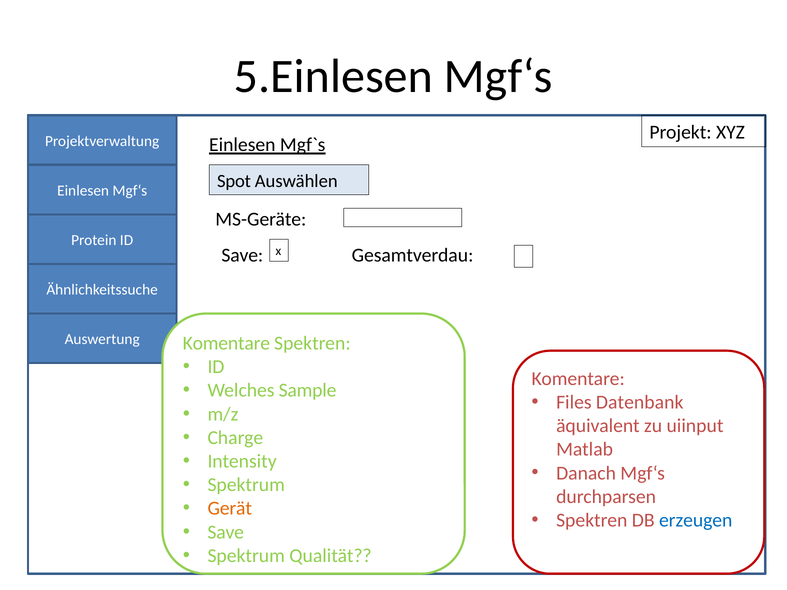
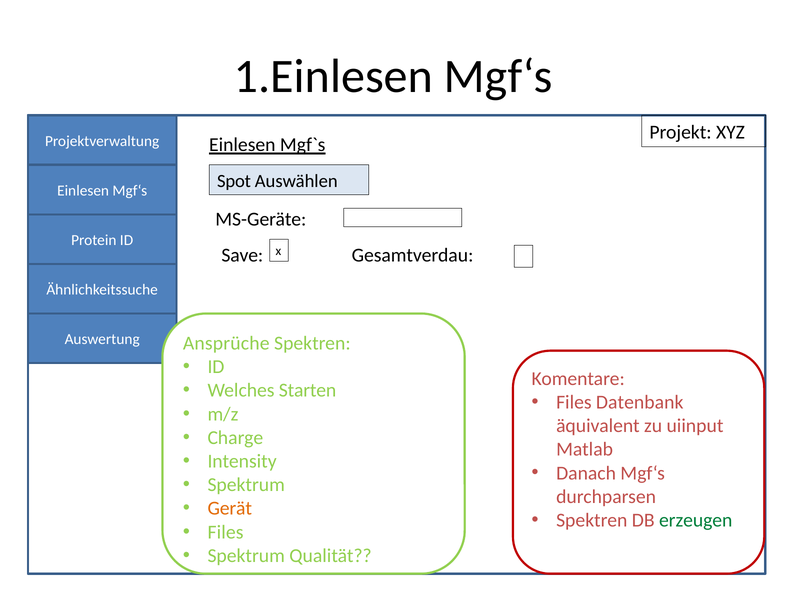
5.Einlesen: 5.Einlesen -> 1.Einlesen (333, 76)
Komentare: Komentare -> Ansprüche (226, 343)
Sample: Sample -> Starten (308, 391)
erzeugen colour: blue -> green (696, 520)
Save: Save -> Files (226, 532)
